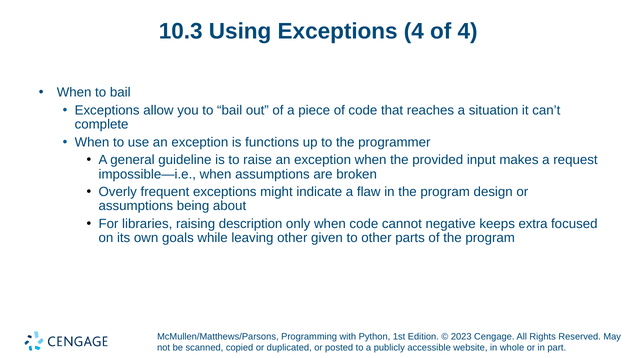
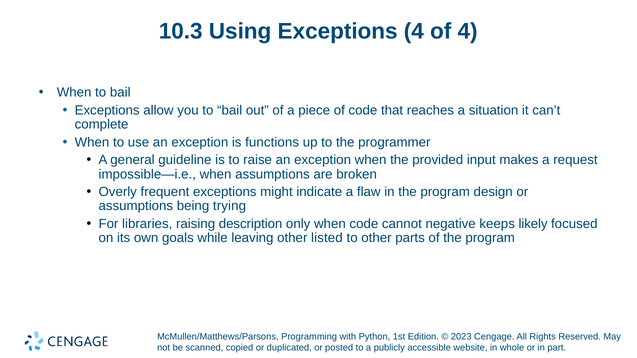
about: about -> trying (230, 206)
extra: extra -> likely (533, 224)
given: given -> listed (327, 238)
